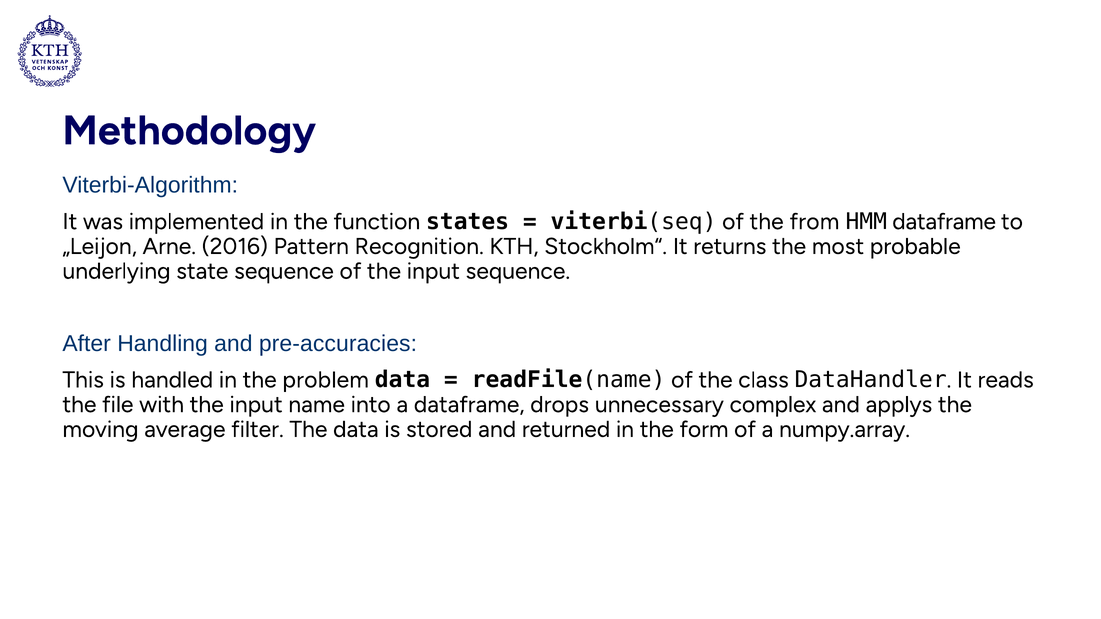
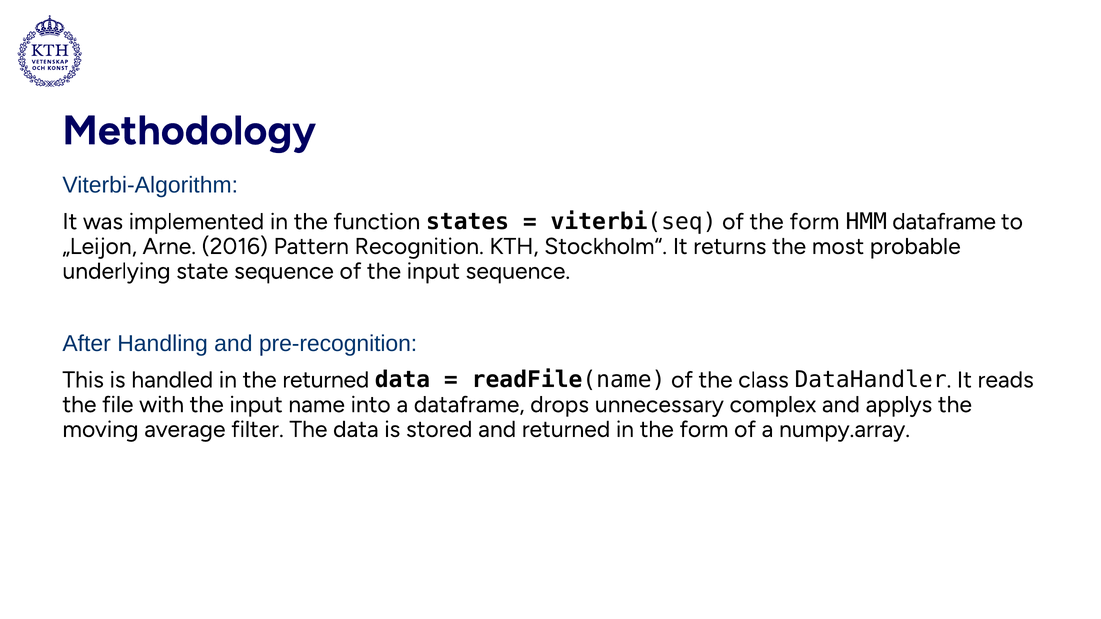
of the from: from -> form (814, 222)
pre-accuracies: pre-accuracies -> pre-recognition (338, 344)
the problem: problem -> returned (326, 380)
